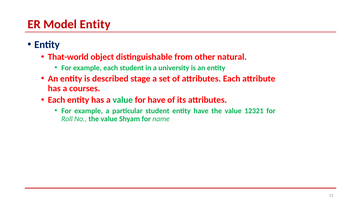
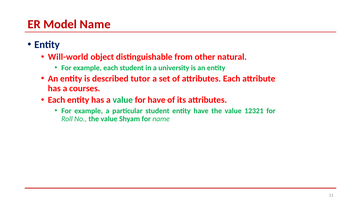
Model Entity: Entity -> Name (95, 24)
That-world: That-world -> Will-world (68, 57)
stage: stage -> tutor (140, 79)
